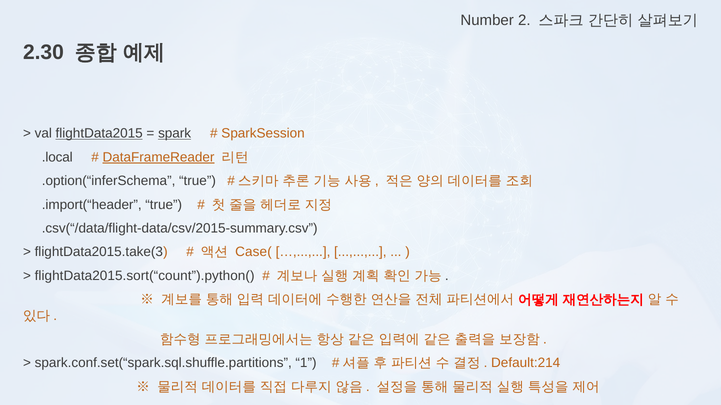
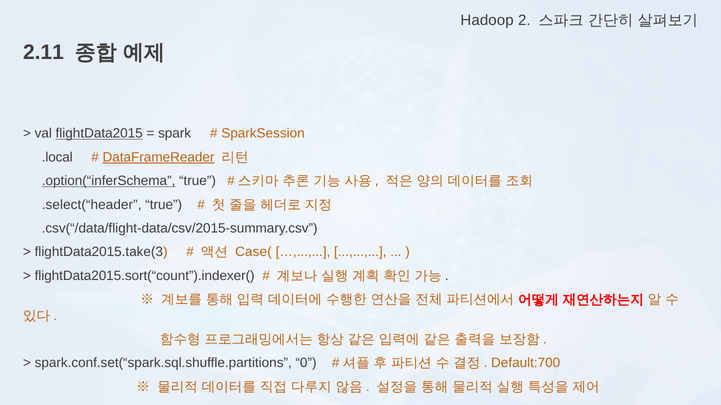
Number: Number -> Hadoop (487, 20)
2.30: 2.30 -> 2.11 (43, 52)
spark underline: present -> none (175, 134)
.option(“inferSchema underline: none -> present (109, 181)
.import(“header: .import(“header -> .select(“header (92, 205)
flightData2015.sort(“count”).python(: flightData2015.sort(“count”).python( -> flightData2015.sort(“count”).indexer( (145, 276)
1: 1 -> 0 (306, 364)
Default:214: Default:214 -> Default:700 (526, 364)
